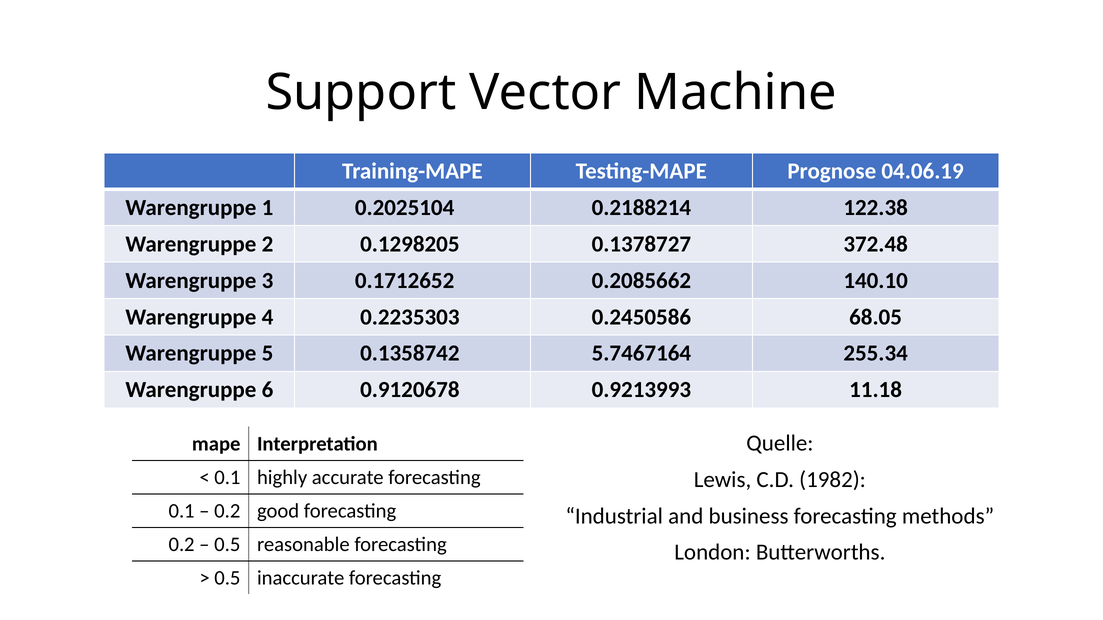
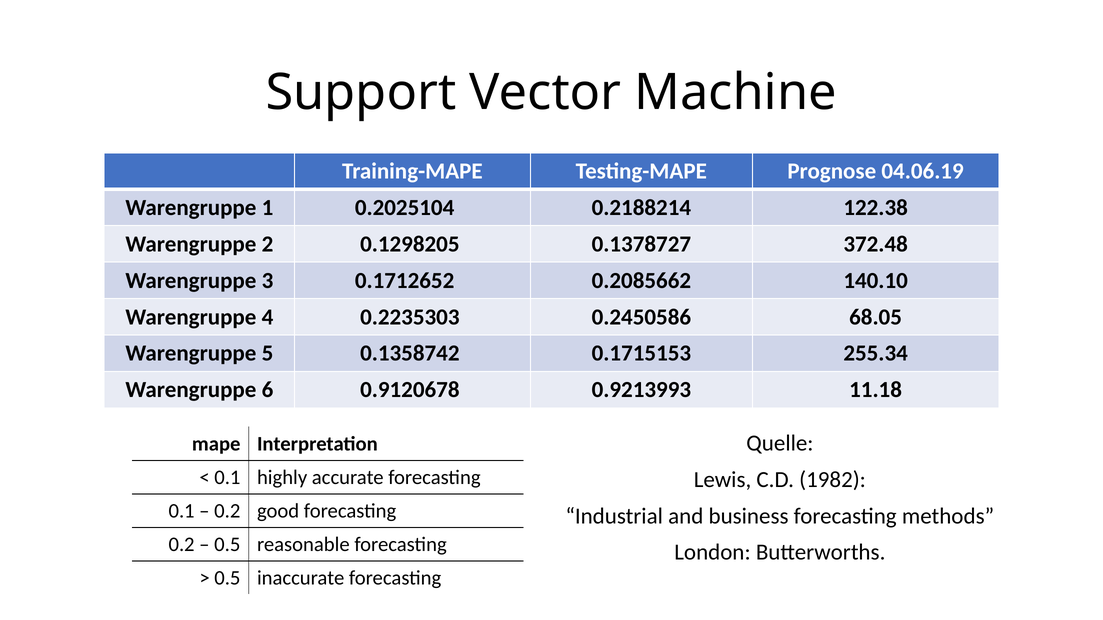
5.7467164: 5.7467164 -> 0.1715153 (641, 354)
